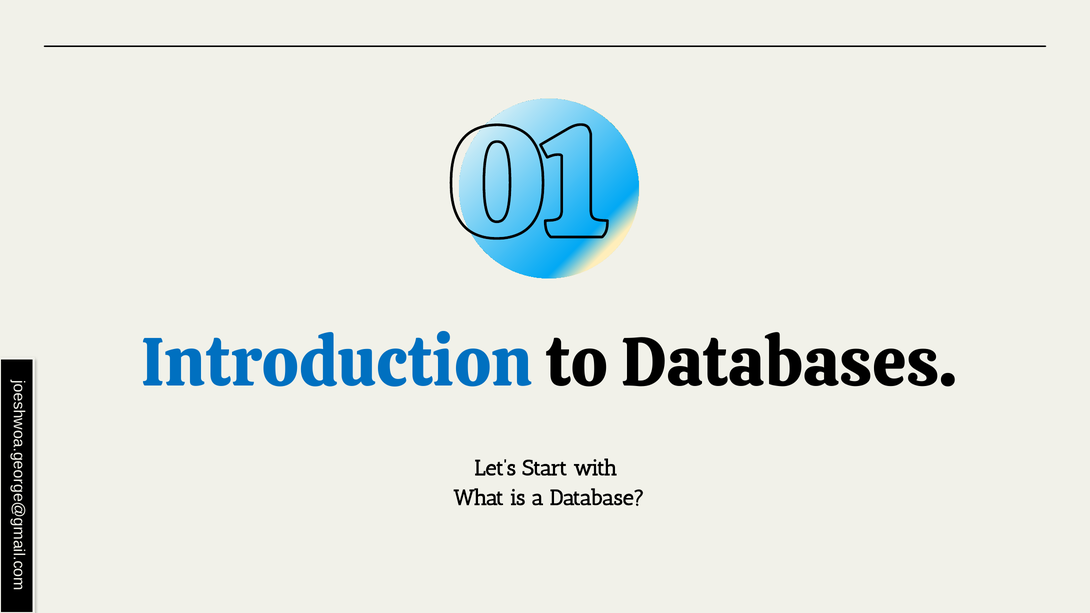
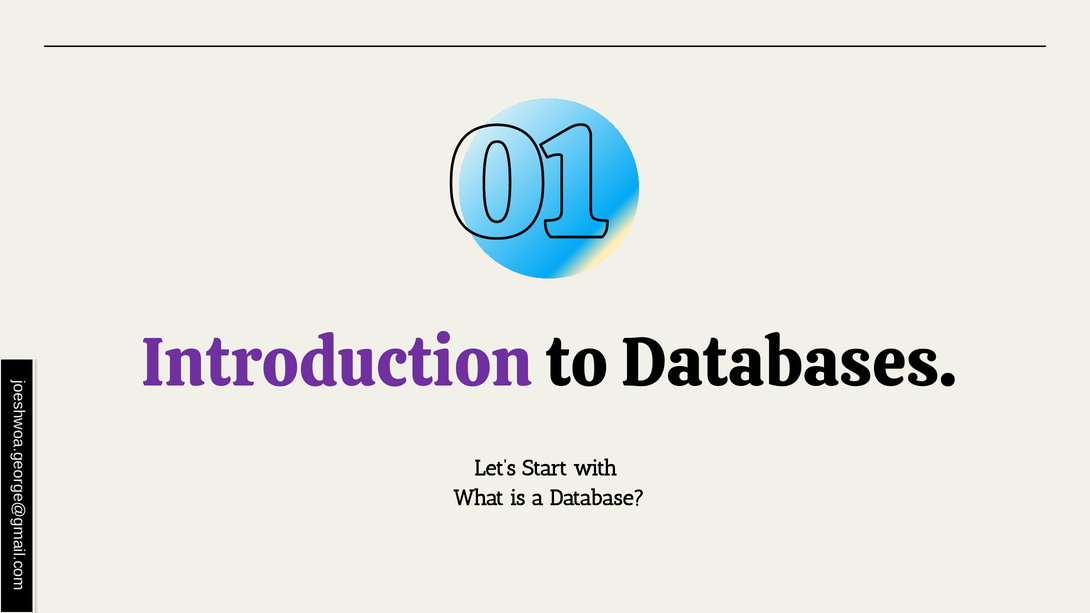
Introduction colour: blue -> purple (337, 363)
